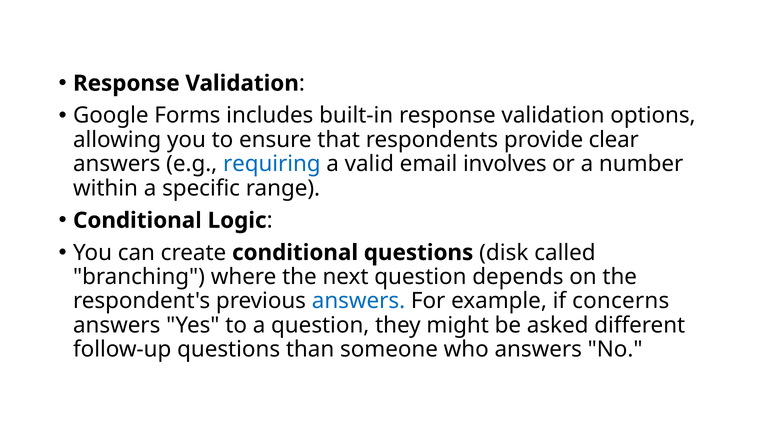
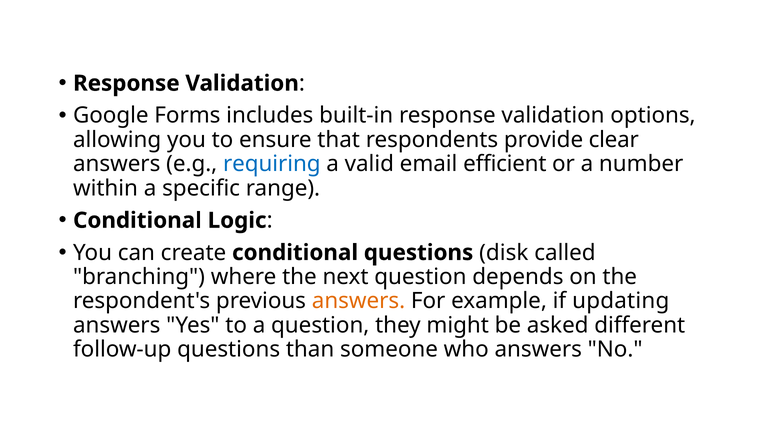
involves: involves -> efficient (505, 164)
answers colour: blue -> orange (358, 301)
concerns: concerns -> updating (621, 301)
